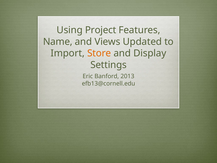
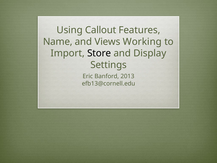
Project: Project -> Callout (101, 30)
Updated: Updated -> Working (142, 42)
Store colour: orange -> black (99, 53)
